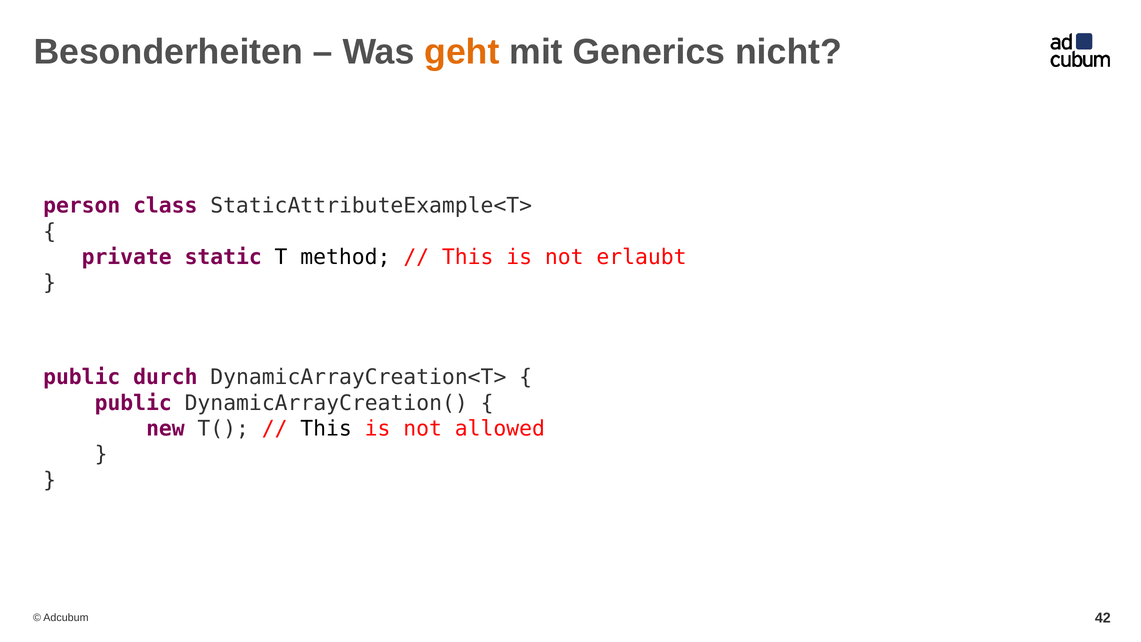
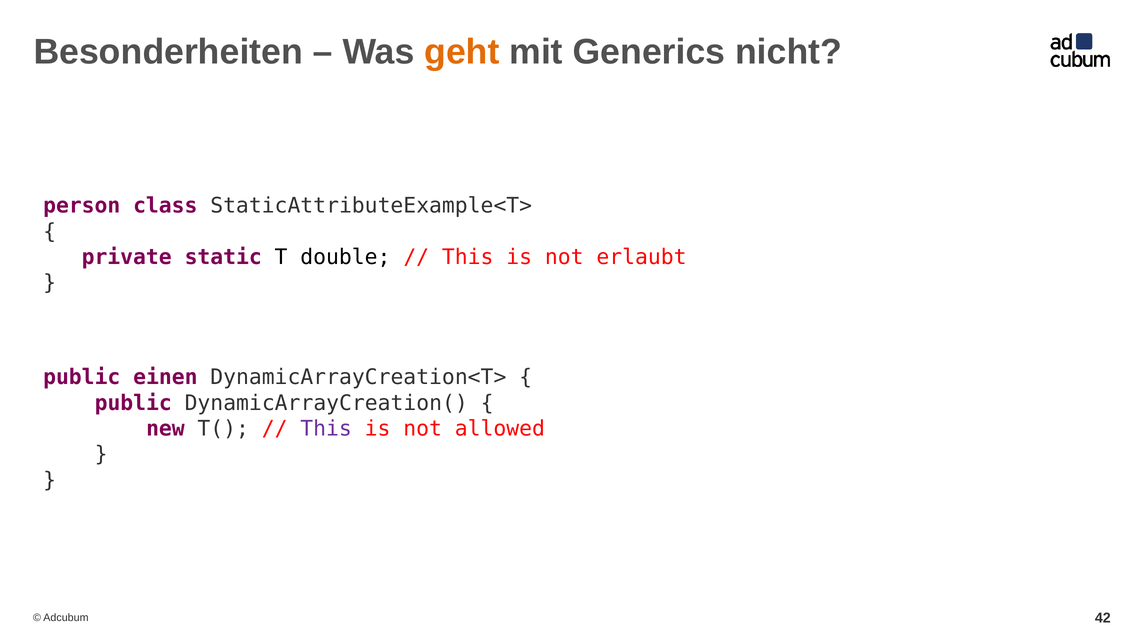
method: method -> double (345, 257)
durch: durch -> einen (165, 377)
This colour: black -> purple (326, 428)
